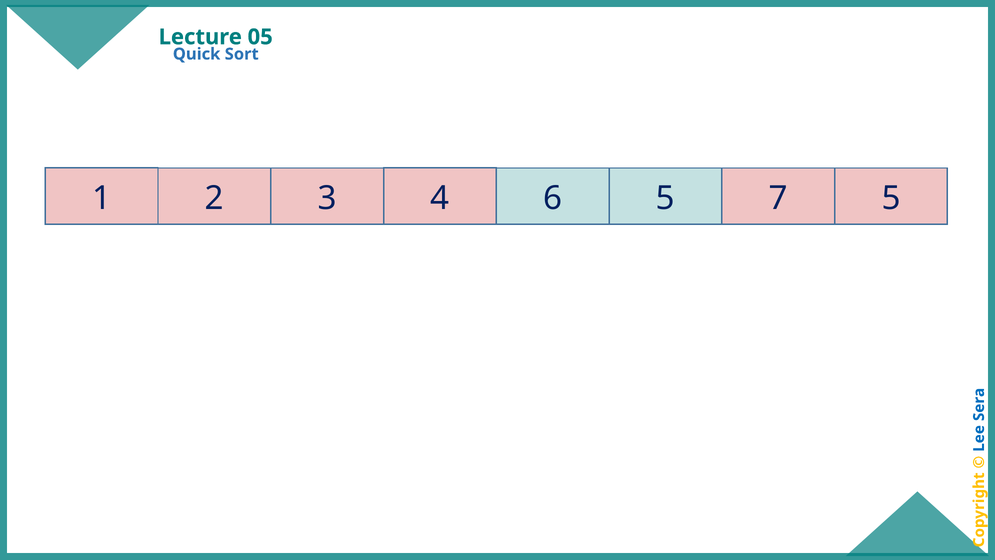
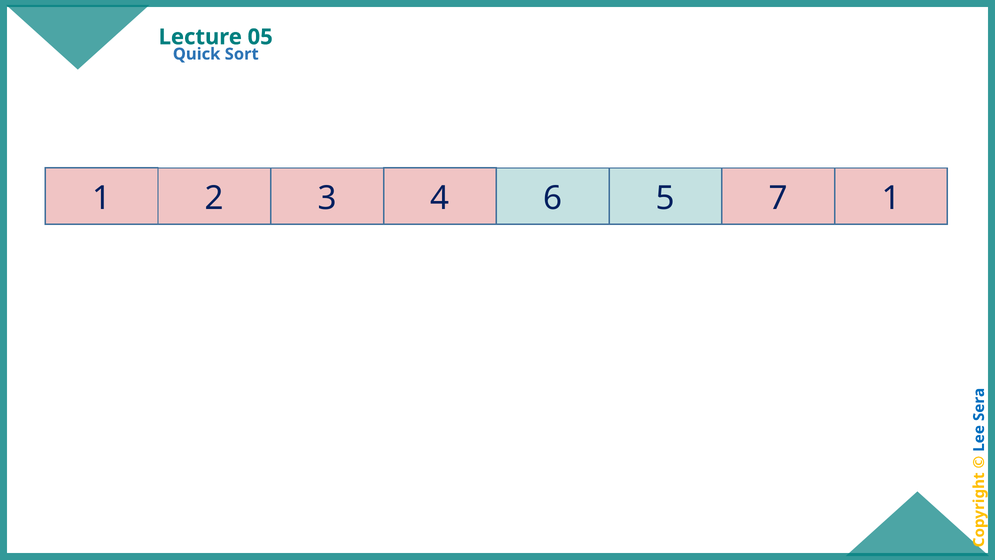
7 5: 5 -> 1 (891, 198)
